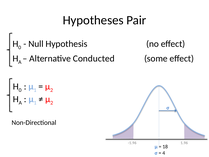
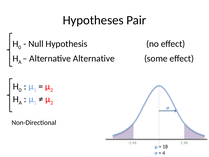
Alternative Conducted: Conducted -> Alternative (94, 58)
